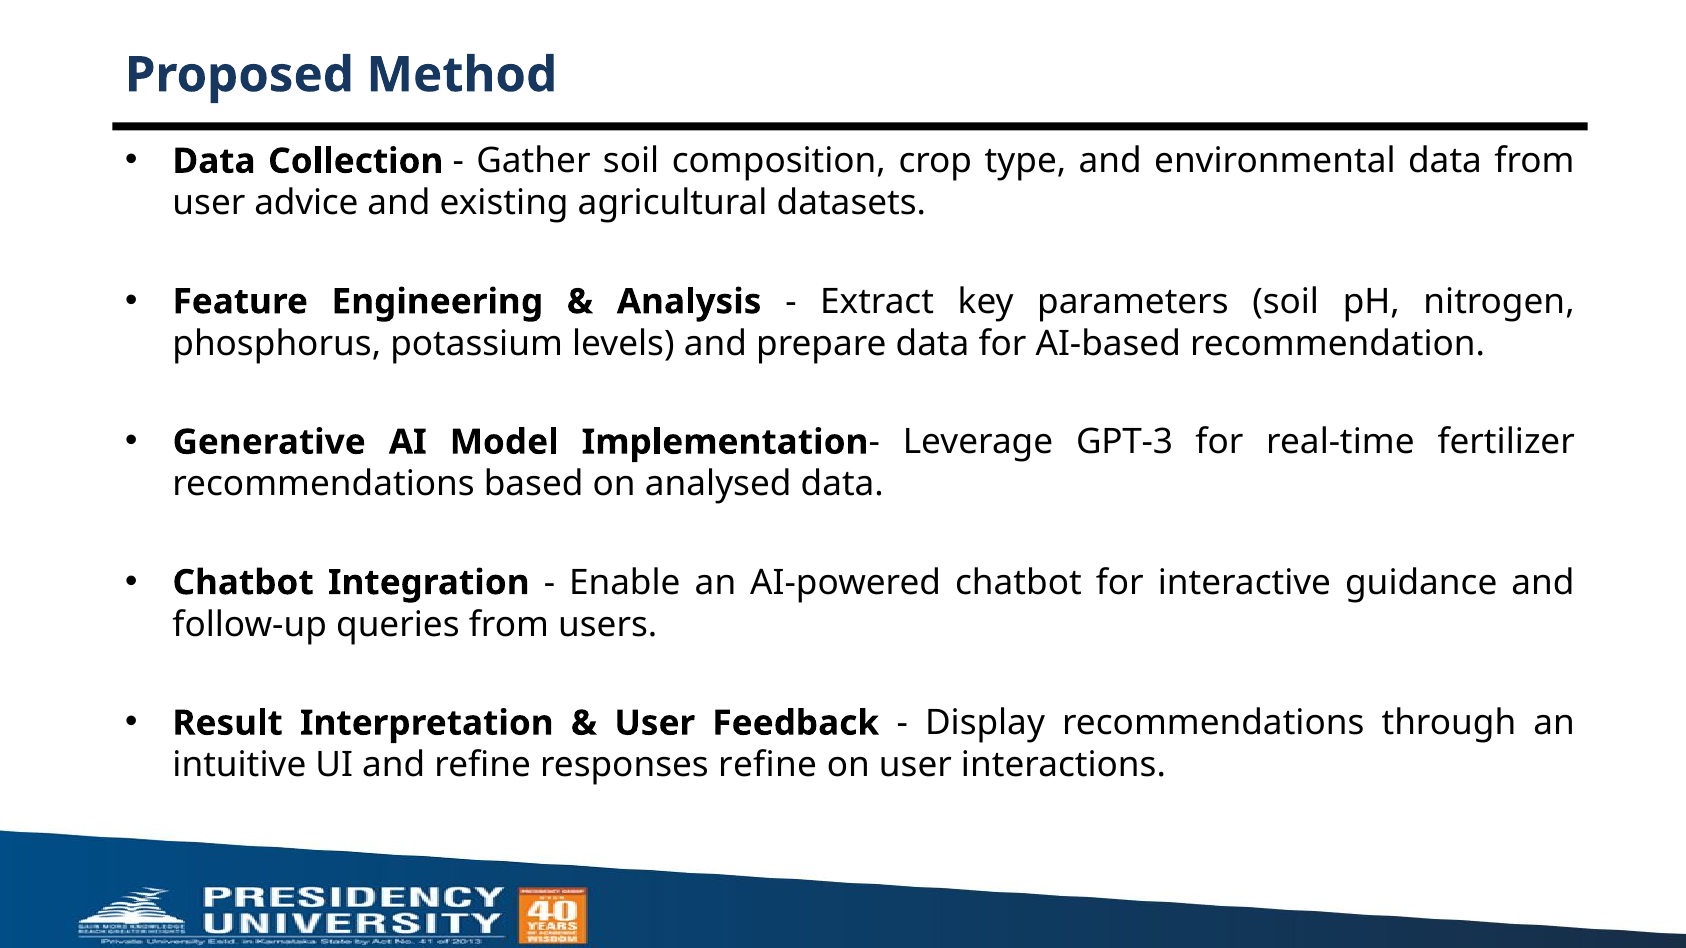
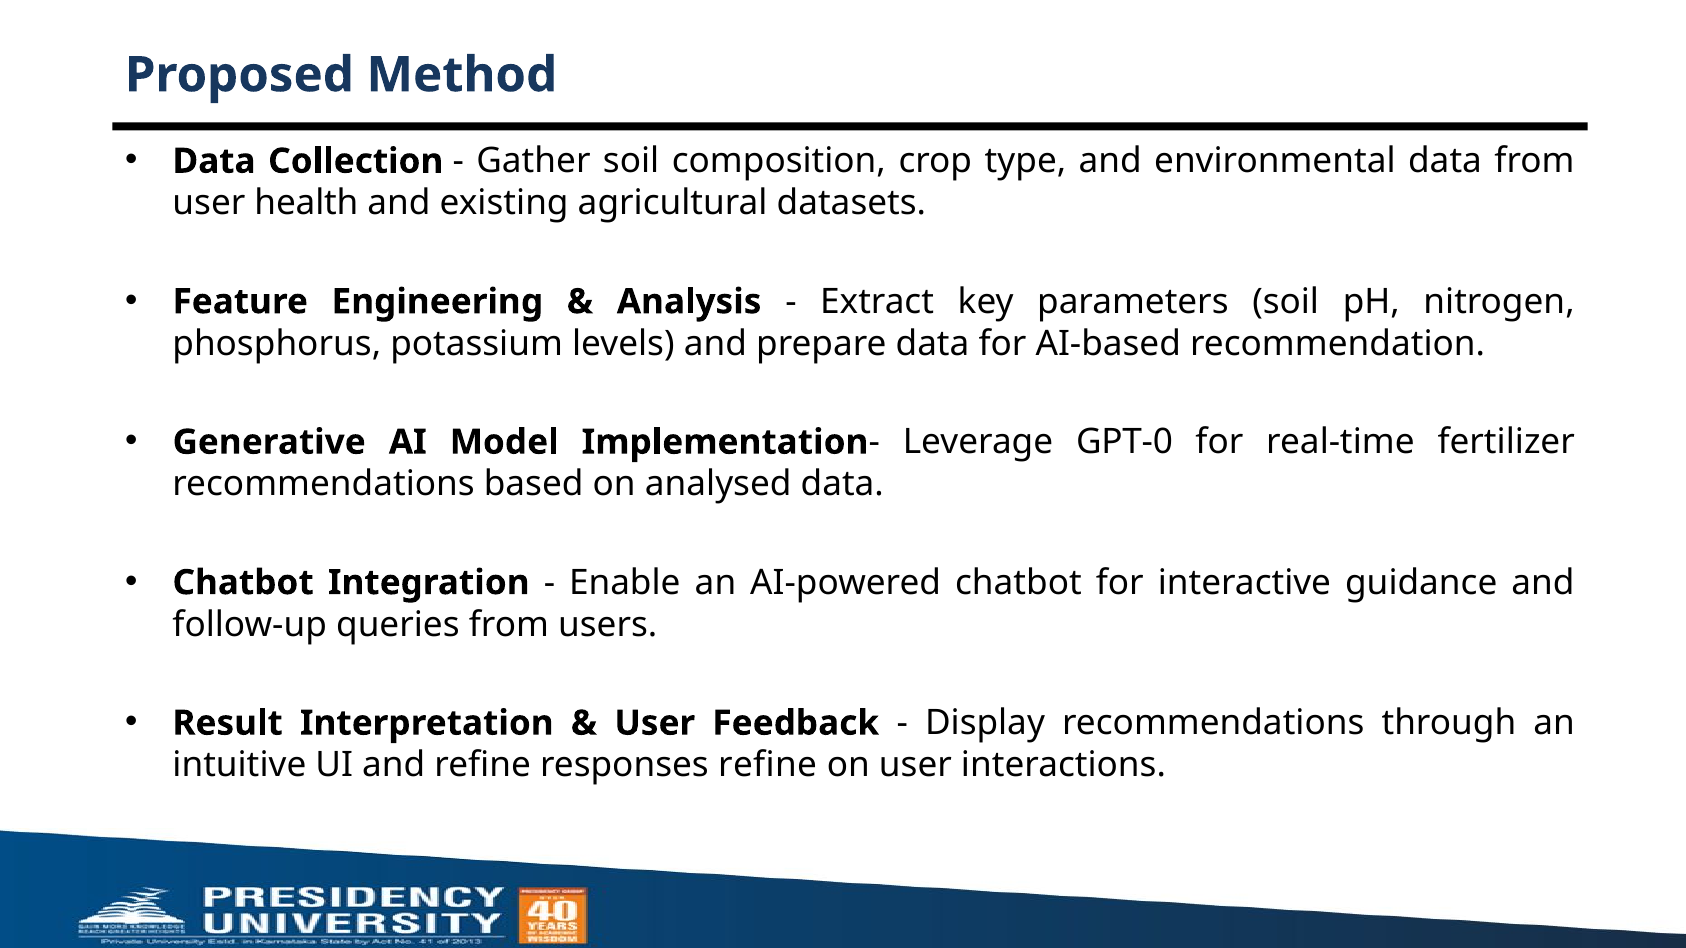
advice: advice -> health (306, 203)
GPT-3: GPT-3 -> GPT-0 (1124, 442)
